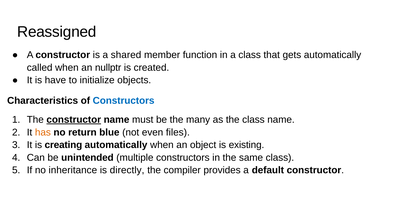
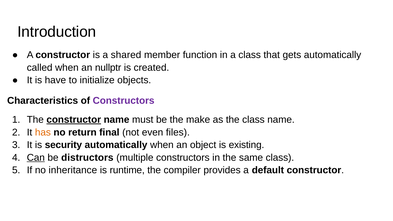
Reassigned: Reassigned -> Introduction (57, 32)
Constructors colour: blue -> purple (124, 101)
many: many -> make (198, 120)
blue: blue -> final (109, 132)
creating: creating -> security (63, 145)
Can underline: none -> present (36, 158)
unintended: unintended -> distructors (87, 158)
directly: directly -> runtime (127, 170)
